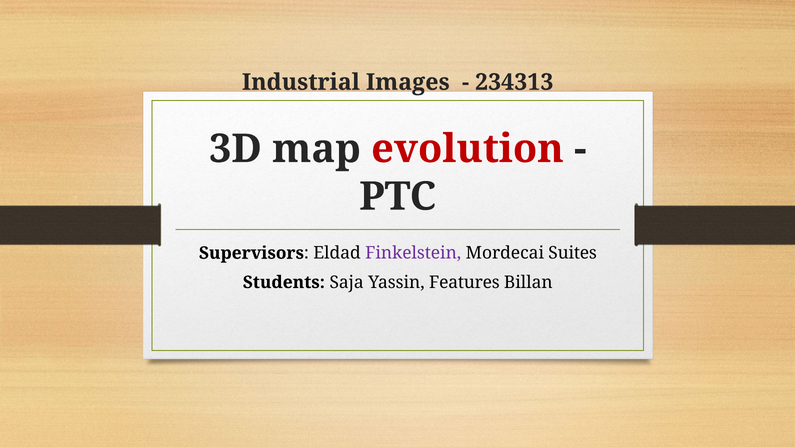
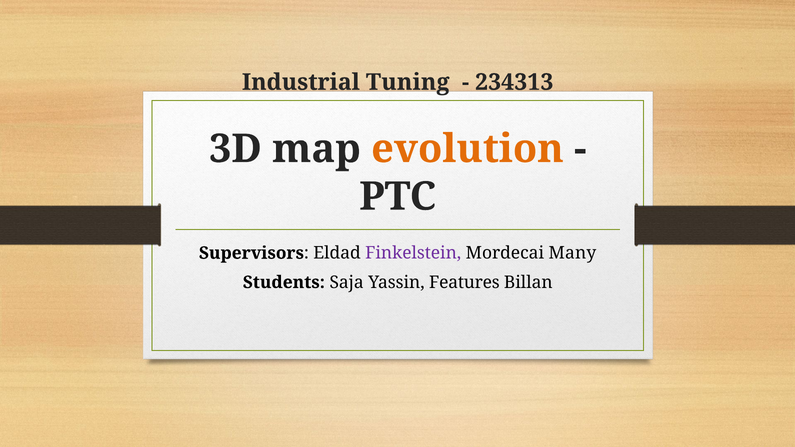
Images: Images -> Tuning (408, 82)
evolution colour: red -> orange (467, 149)
Suites: Suites -> Many (572, 253)
